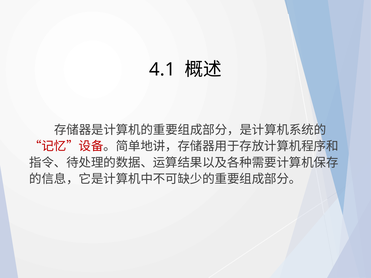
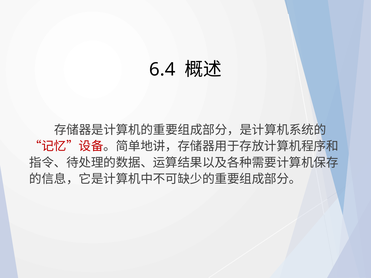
4.1: 4.1 -> 6.4 (162, 70)
